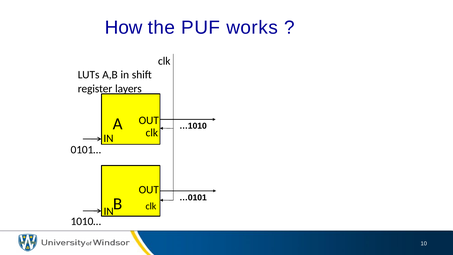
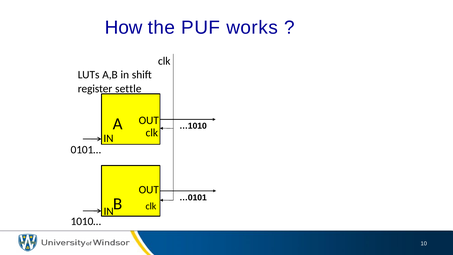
layers: layers -> settle (128, 89)
